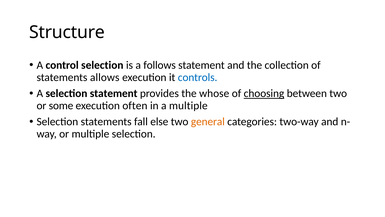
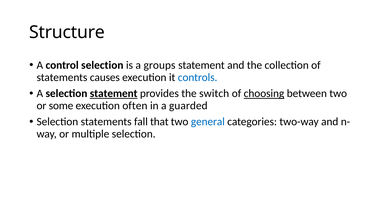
follows: follows -> groups (159, 65)
allows: allows -> causes (105, 77)
statement underline: none -> present (114, 93)
whose: whose -> switch (214, 93)
a multiple: multiple -> guarded (188, 105)
else: else -> that (159, 122)
general colour: orange -> blue (208, 122)
